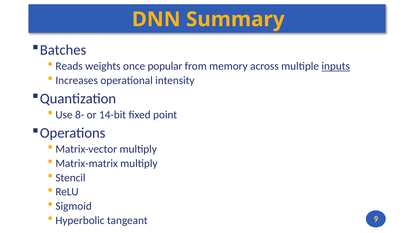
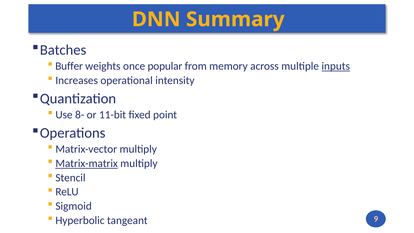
Reads: Reads -> Buffer (69, 66)
14-bit: 14-bit -> 11-bit (113, 115)
Matrix-matrix underline: none -> present (87, 163)
